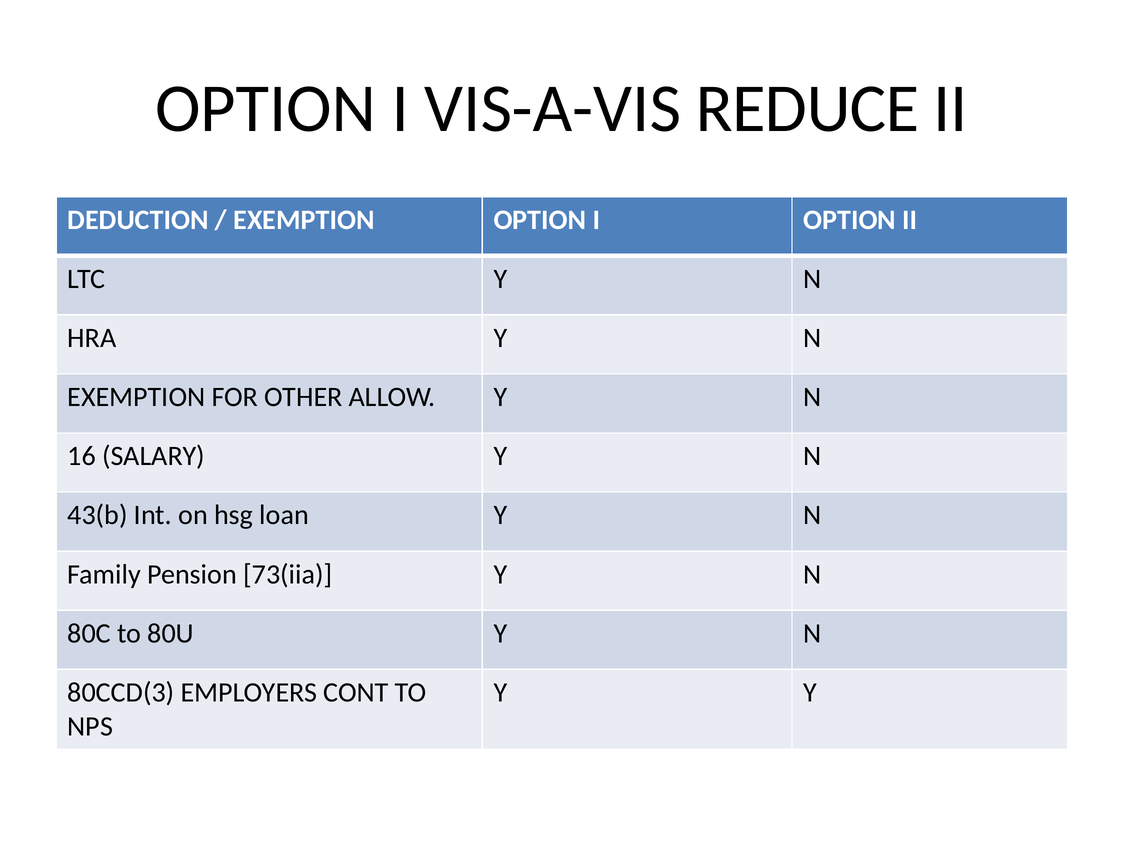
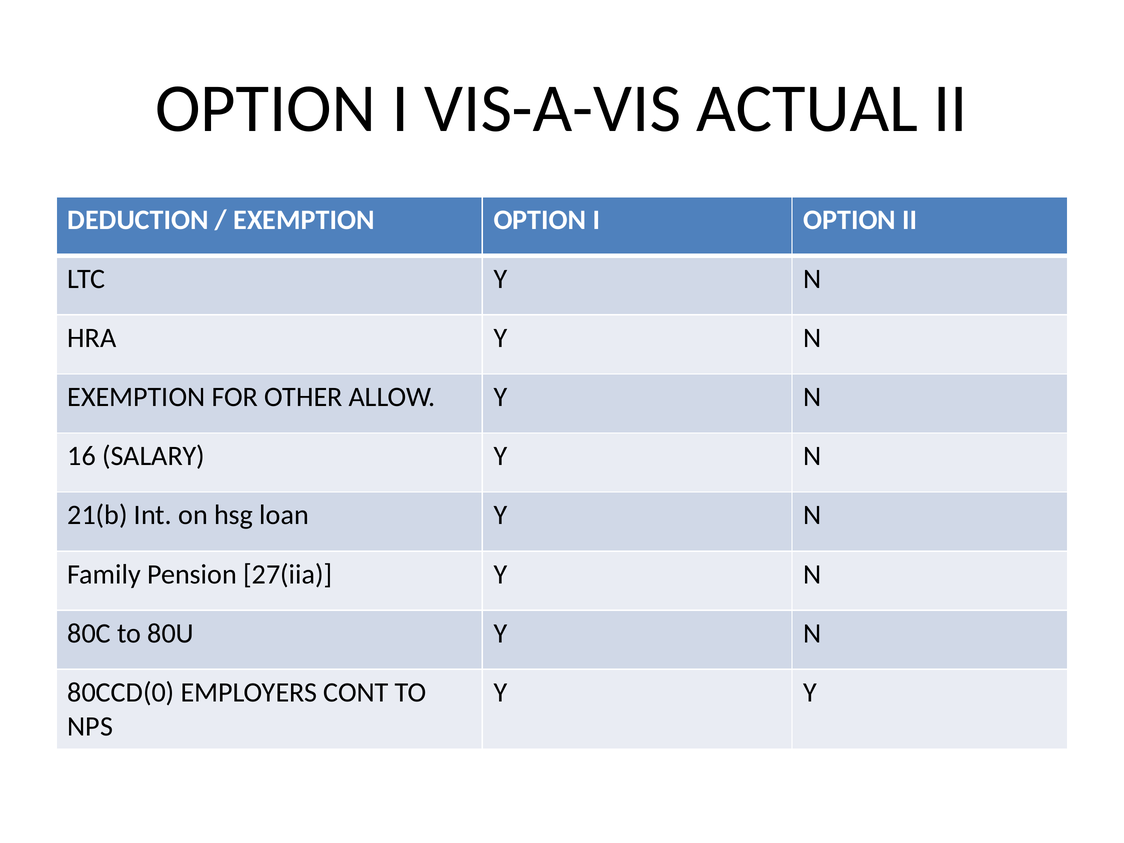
REDUCE: REDUCE -> ACTUAL (807, 109)
43(b: 43(b -> 21(b (98, 515)
73(iia: 73(iia -> 27(iia (288, 574)
80CCD(3: 80CCD(3 -> 80CCD(0 (121, 692)
